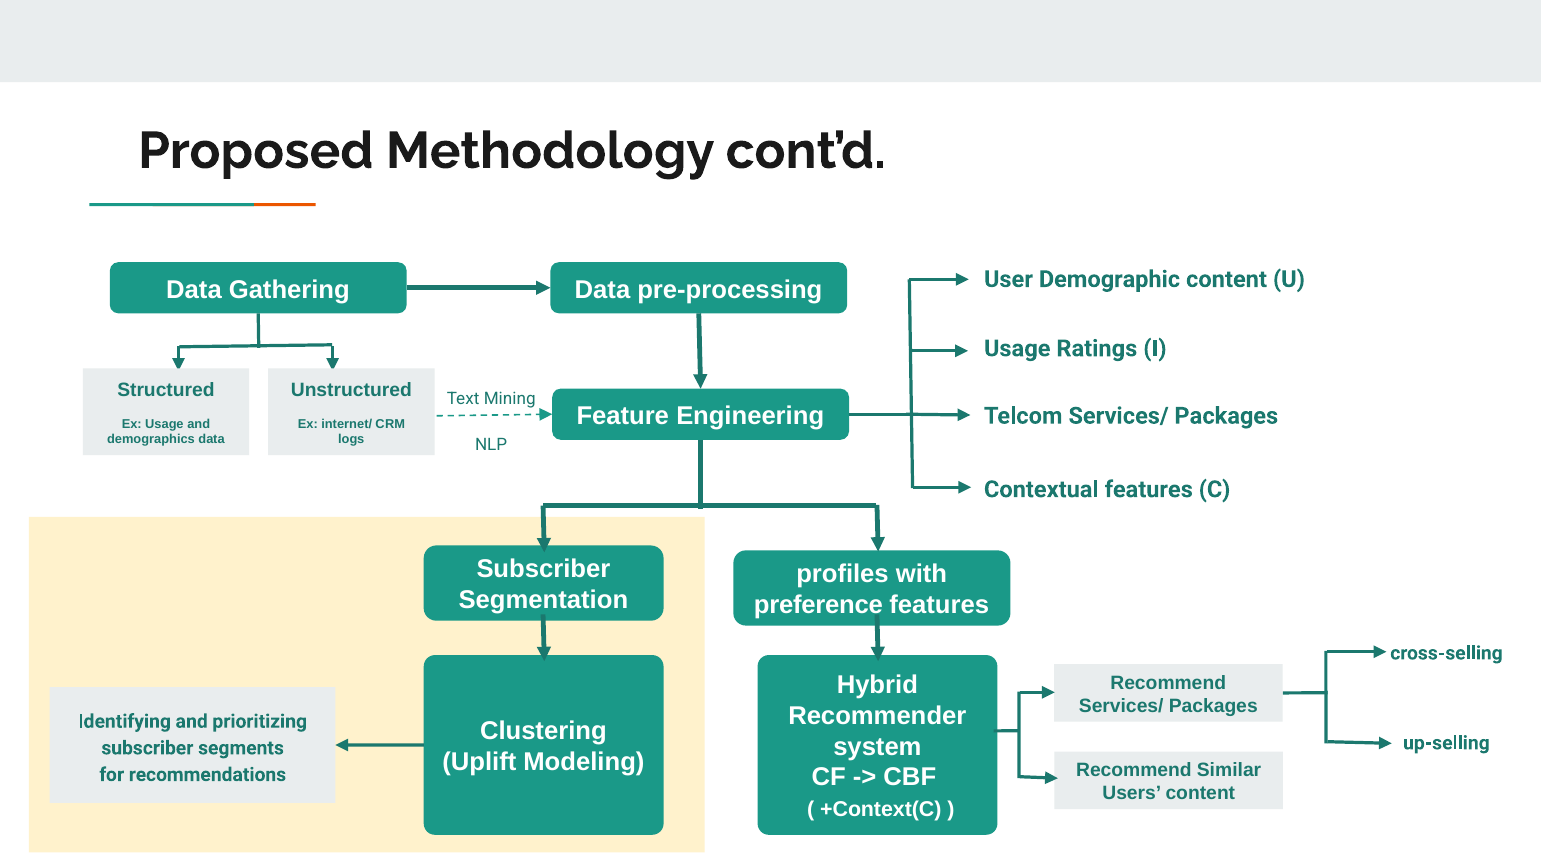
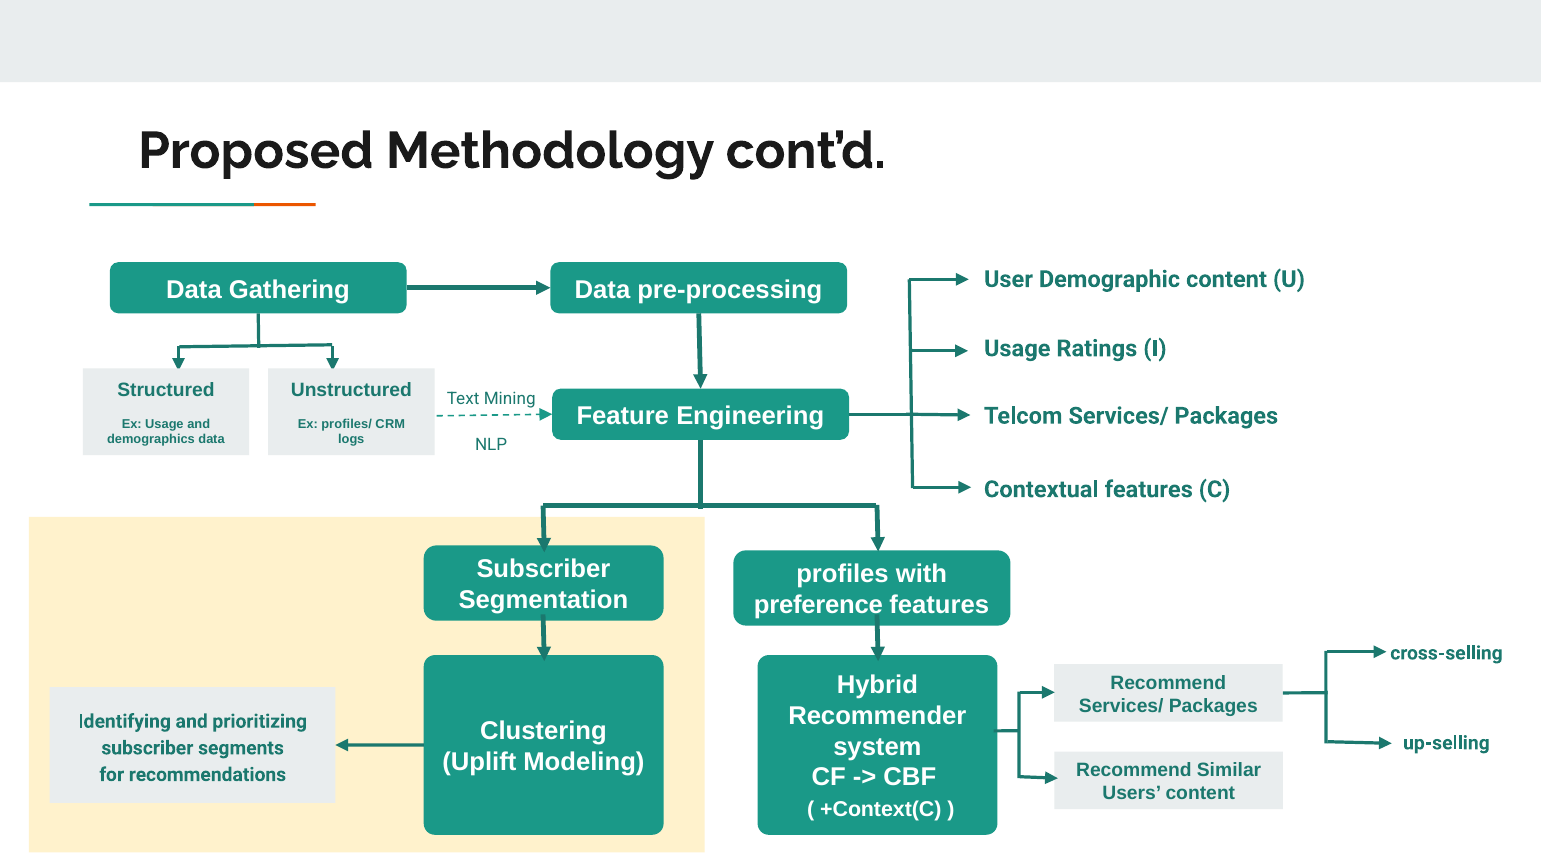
internet/: internet/ -> profiles/ (347, 424)
